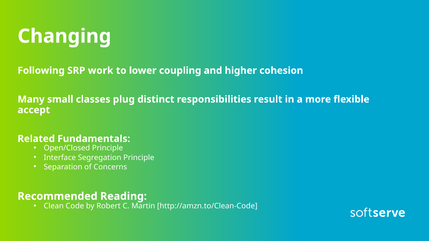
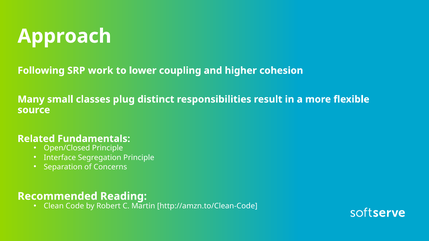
Changing: Changing -> Approach (64, 36)
accept: accept -> source (34, 110)
